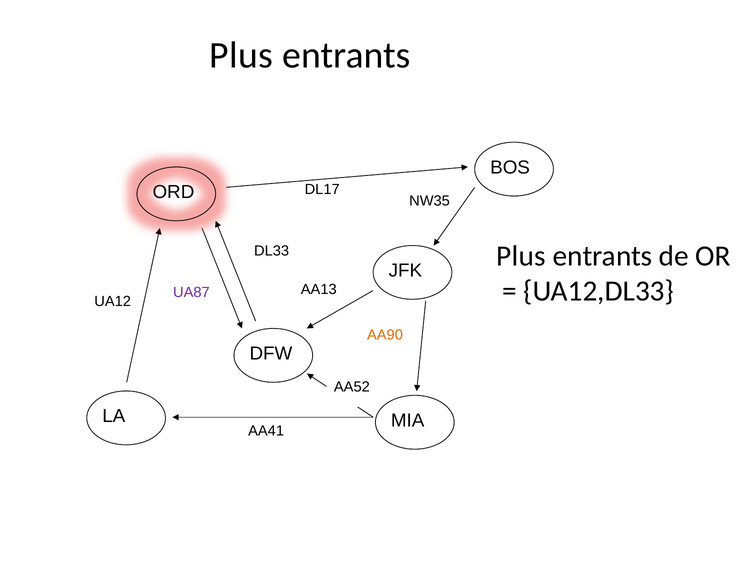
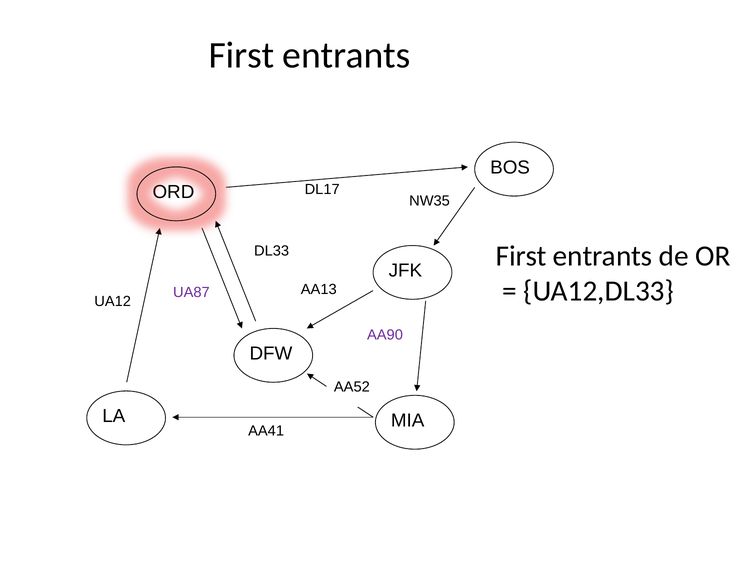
Plus: Plus -> First (242, 56)
Plus: Plus -> First (521, 256)
AA90 colour: orange -> purple (385, 335)
